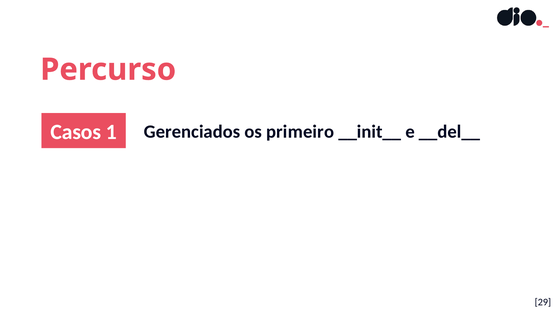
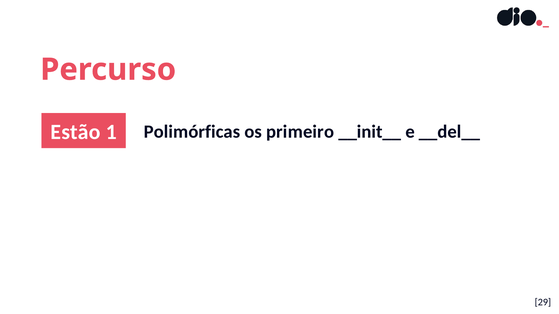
Casos: Casos -> Estão (76, 132)
Gerenciados: Gerenciados -> Polimórficas (192, 132)
